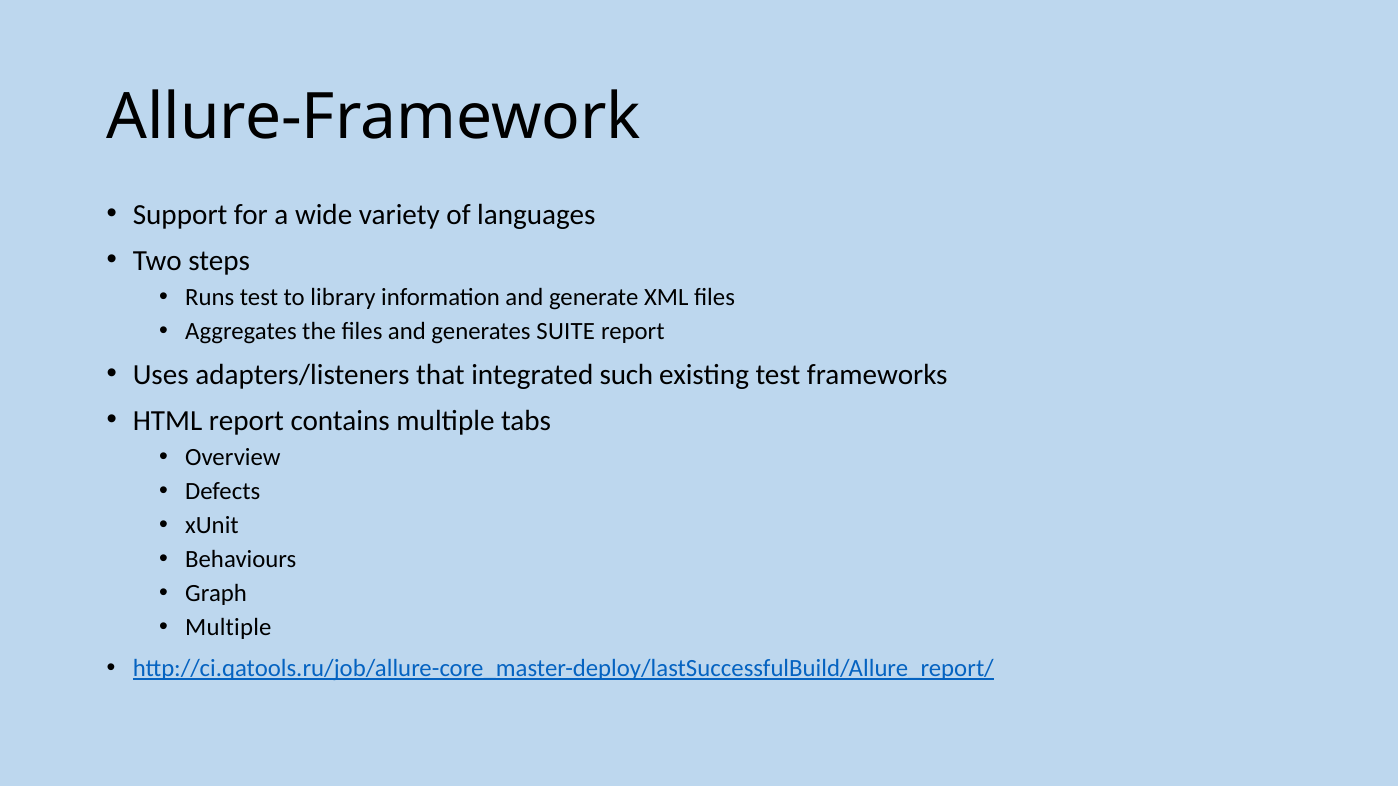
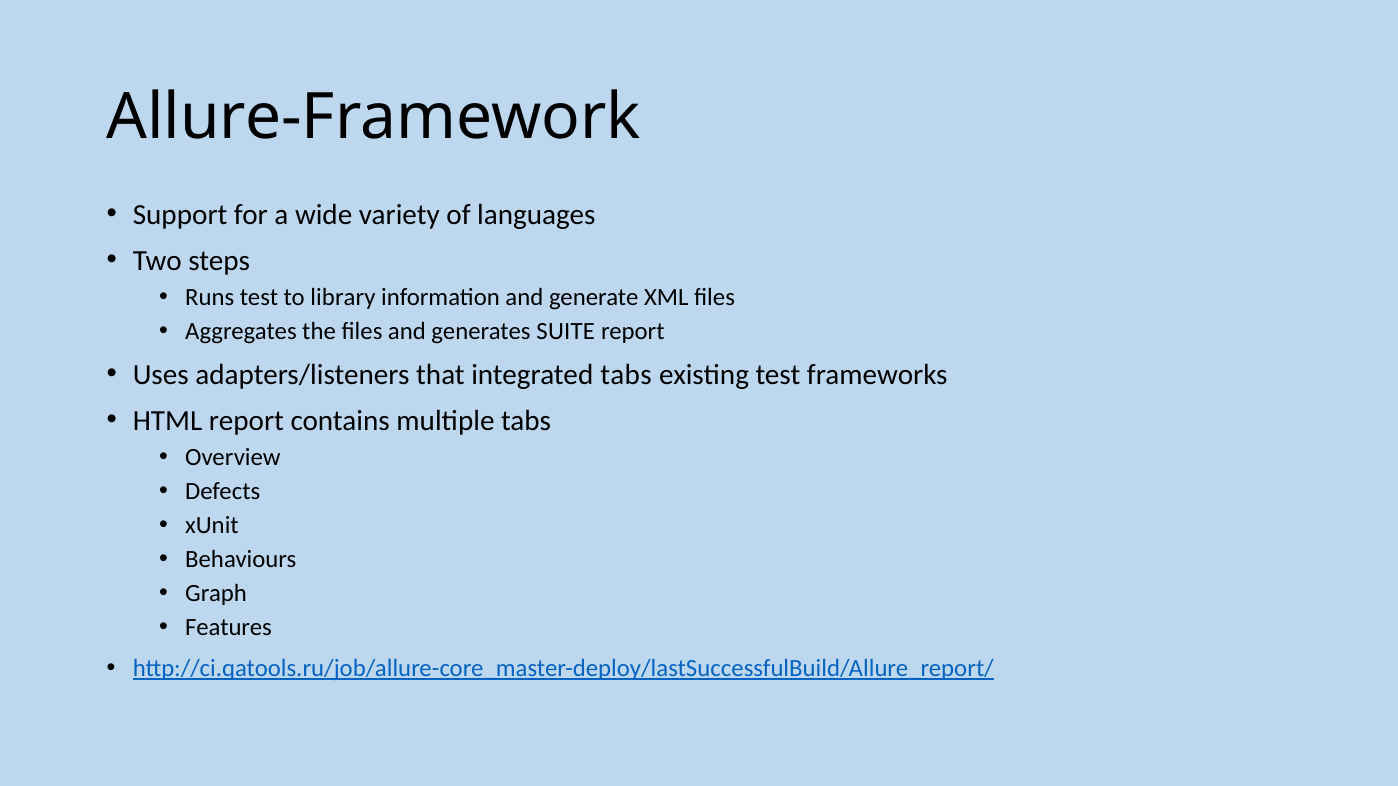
integrated such: such -> tabs (626, 375)
Multiple: Multiple -> Features (229, 627)
